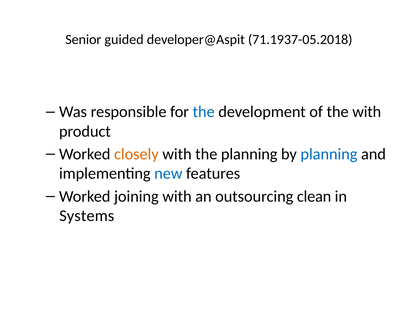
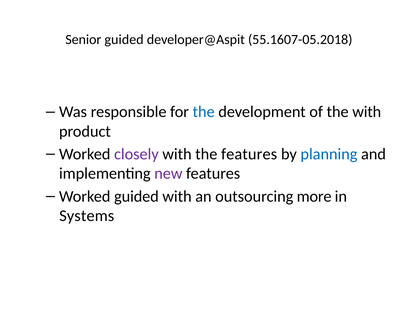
71.1937-05.2018: 71.1937-05.2018 -> 55.1607-05.2018 (300, 40)
closely colour: orange -> purple (136, 154)
the planning: planning -> features (249, 154)
new colour: blue -> purple (168, 173)
Worked joining: joining -> guided (136, 196)
clean: clean -> more (314, 196)
